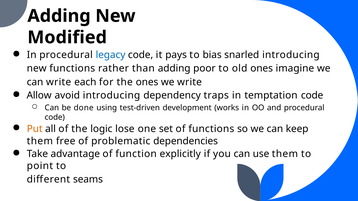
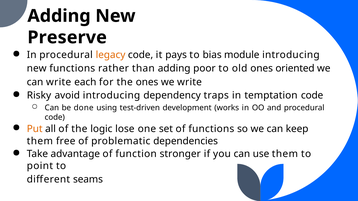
Modified: Modified -> Preserve (67, 37)
legacy colour: blue -> orange (111, 55)
snarled: snarled -> module (242, 55)
imagine: imagine -> oriented (295, 69)
Allow: Allow -> Risky (39, 96)
explicitly: explicitly -> stronger (180, 154)
